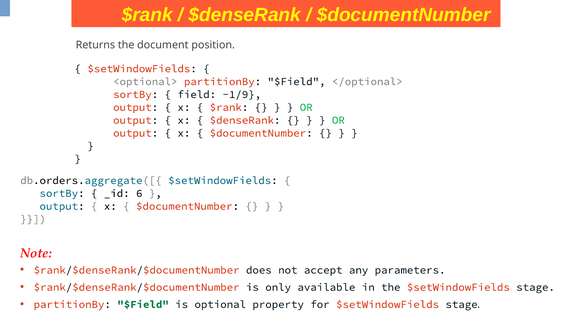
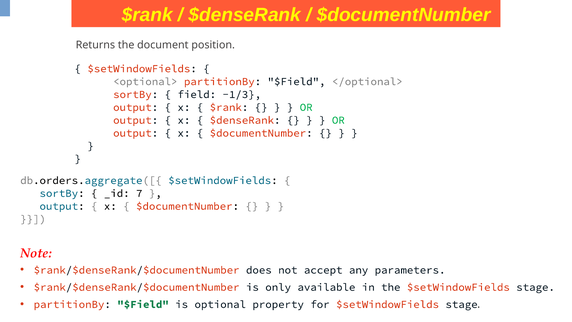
-1/9: -1/9 -> -1/3 (242, 94)
6: 6 -> 7 (139, 193)
